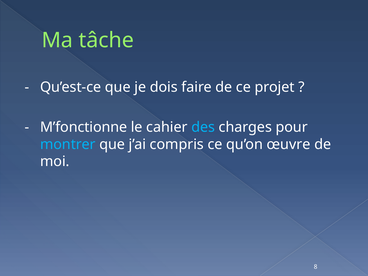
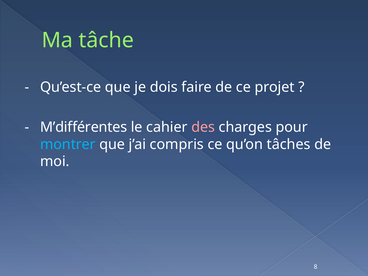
M’fonctionne: M’fonctionne -> M’différentes (84, 127)
des colour: light blue -> pink (203, 127)
œuvre: œuvre -> tâches (289, 144)
